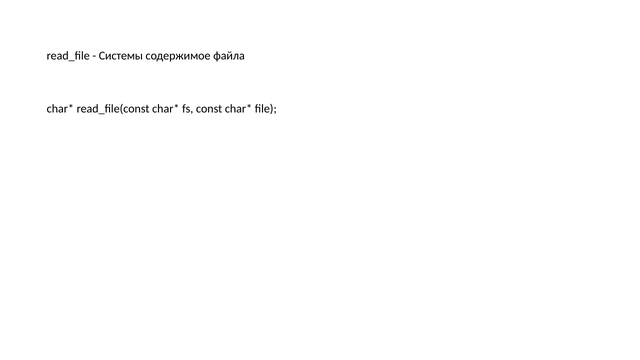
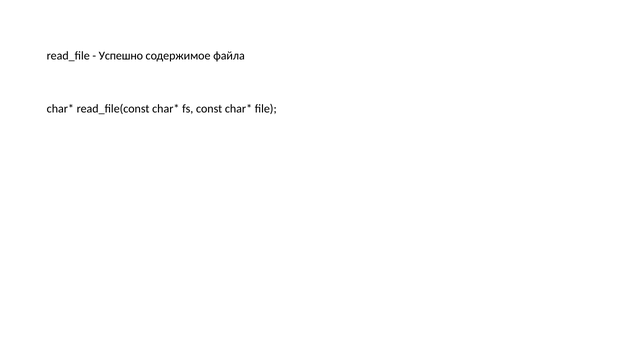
Системы: Системы -> Успешно (121, 56)
